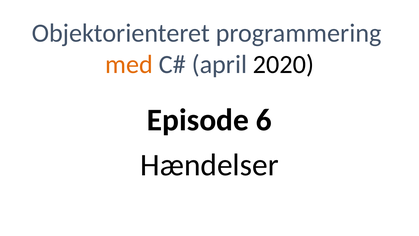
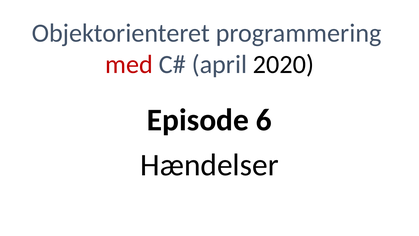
med colour: orange -> red (129, 64)
